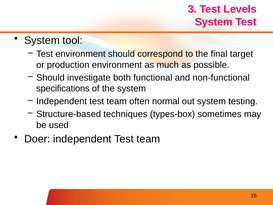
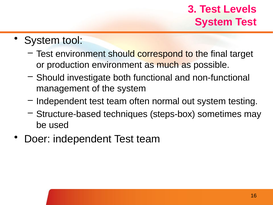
specifications: specifications -> management (63, 88)
types-box: types-box -> steps-box (173, 114)
